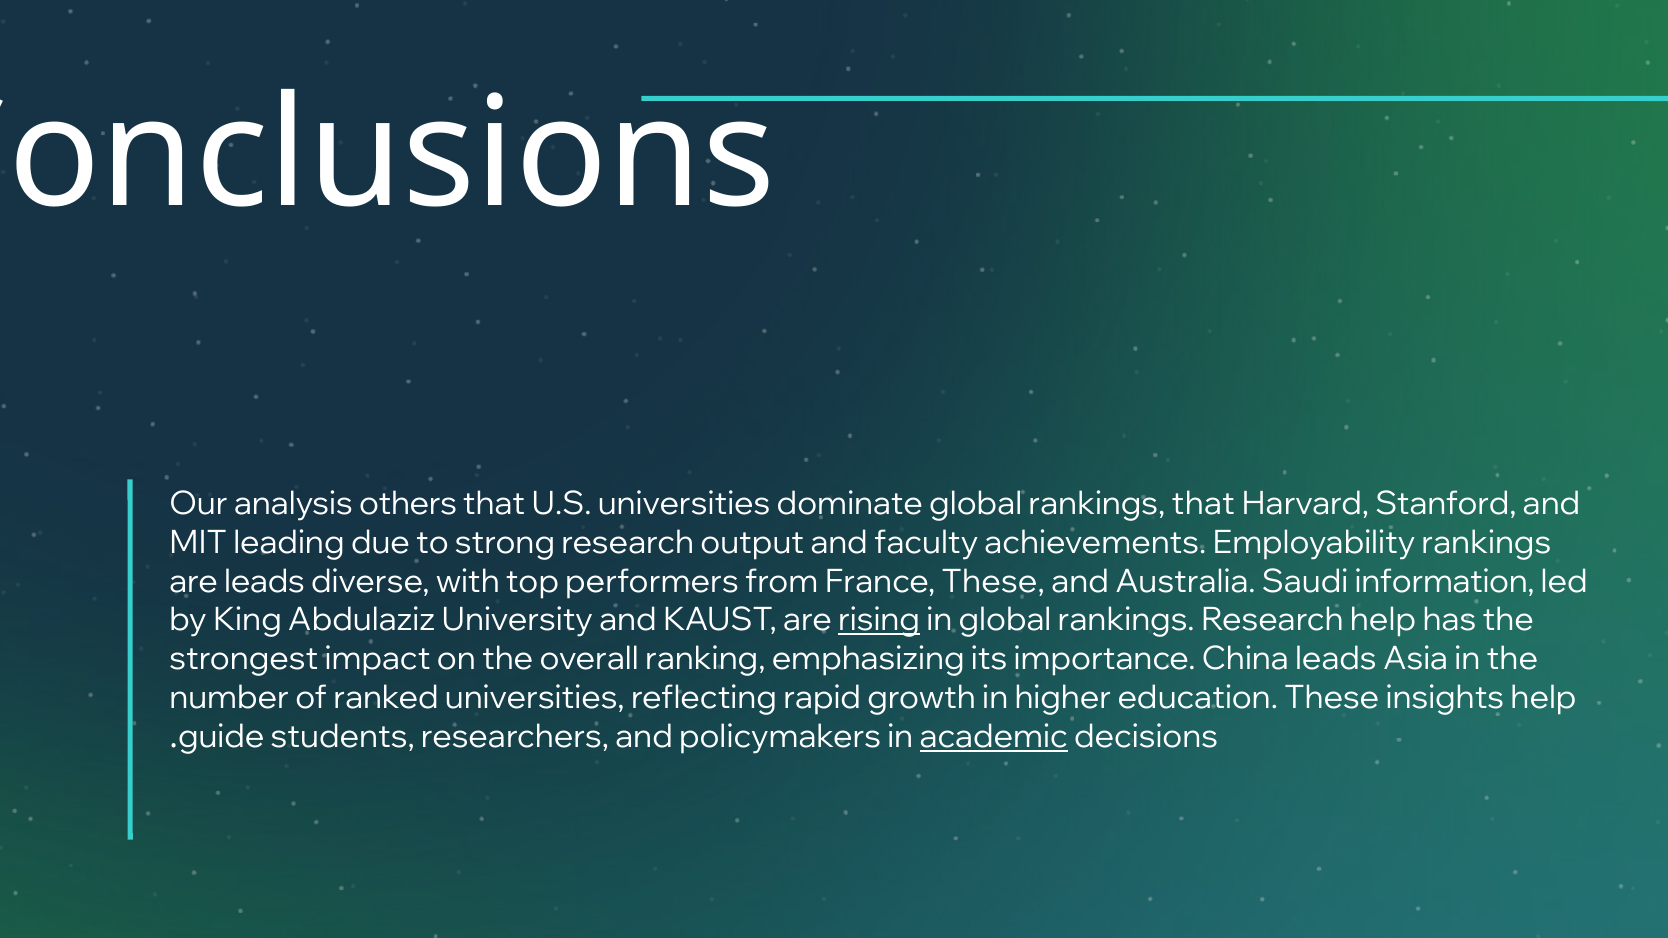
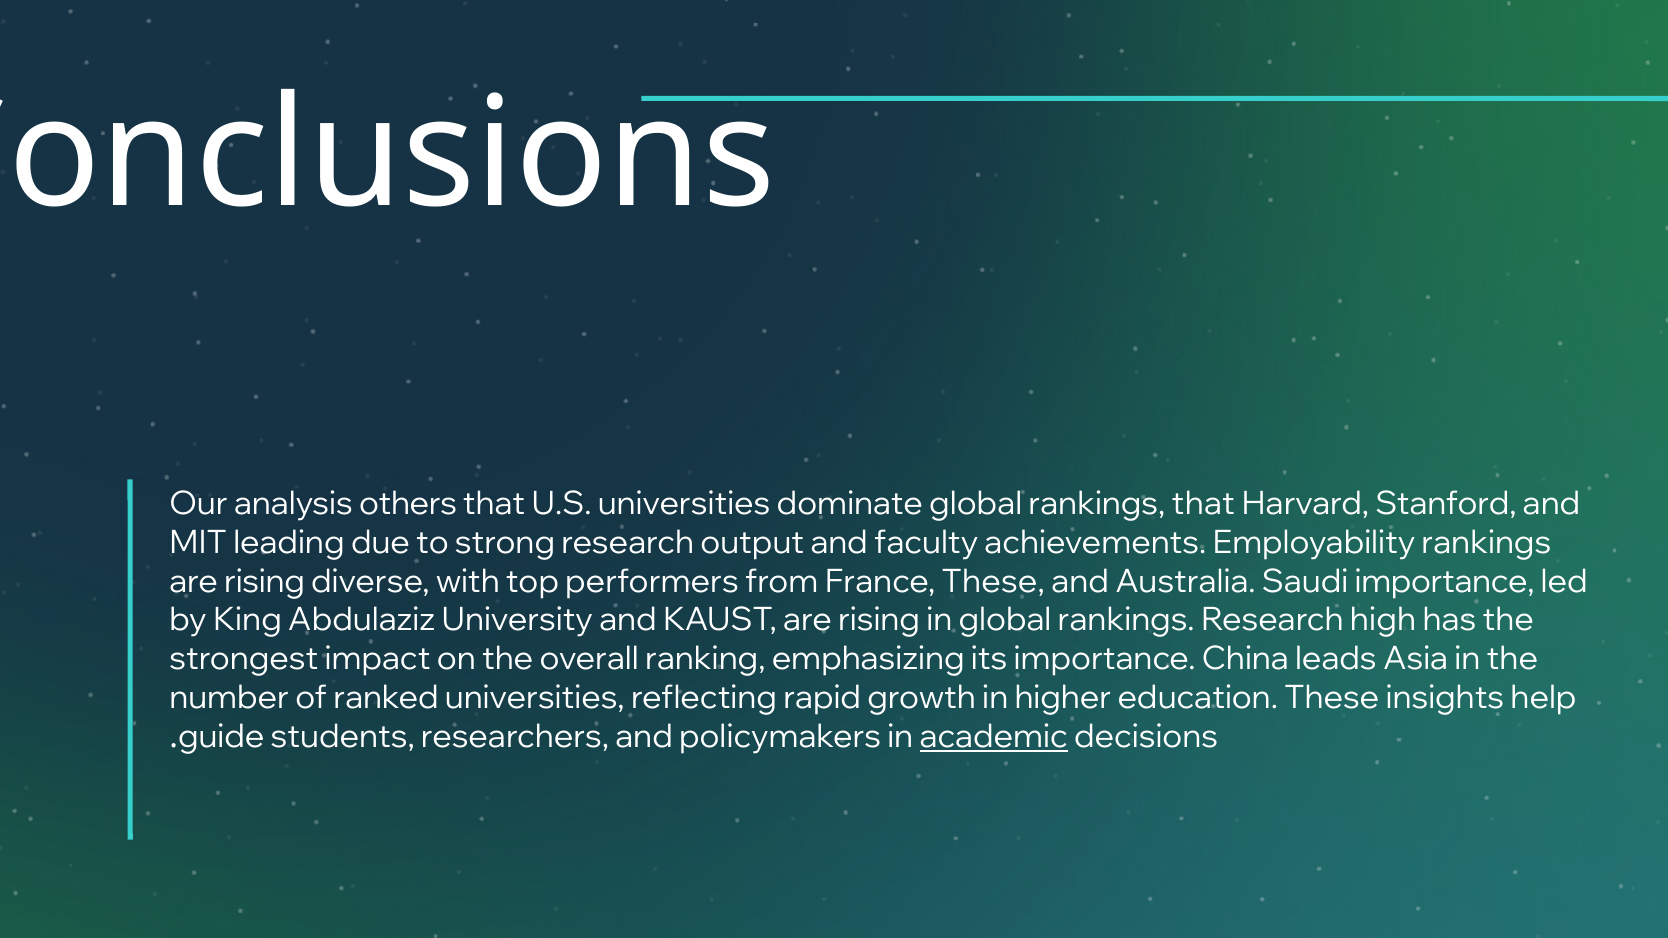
leads: leads -> rising (265, 581)
Saudi information: information -> importance (1445, 581)
rising underline: present -> none (879, 620)
Research help: help -> high (1383, 620)
